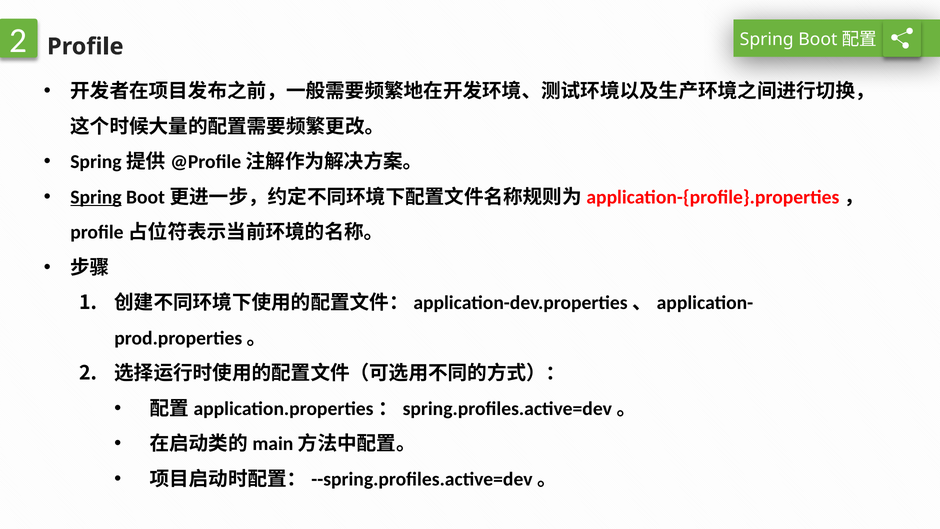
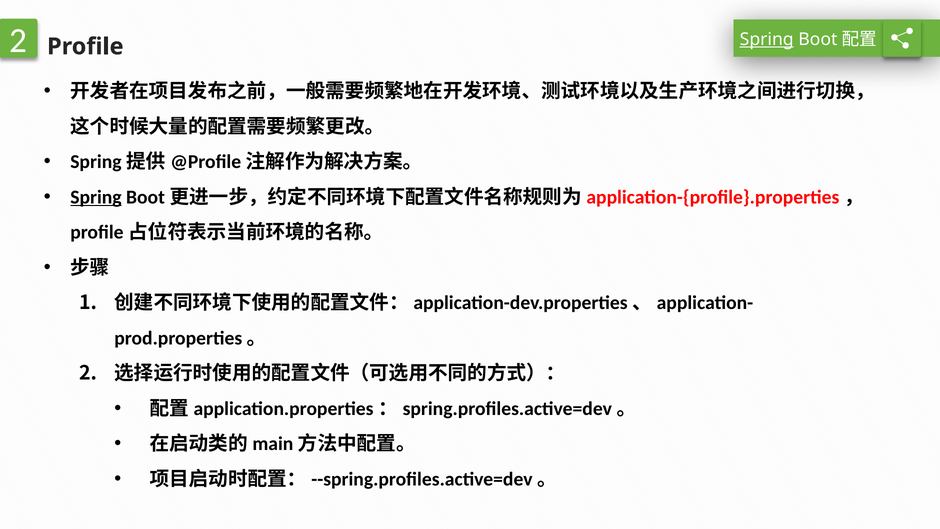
Spring underline: none -> present (767, 39)
